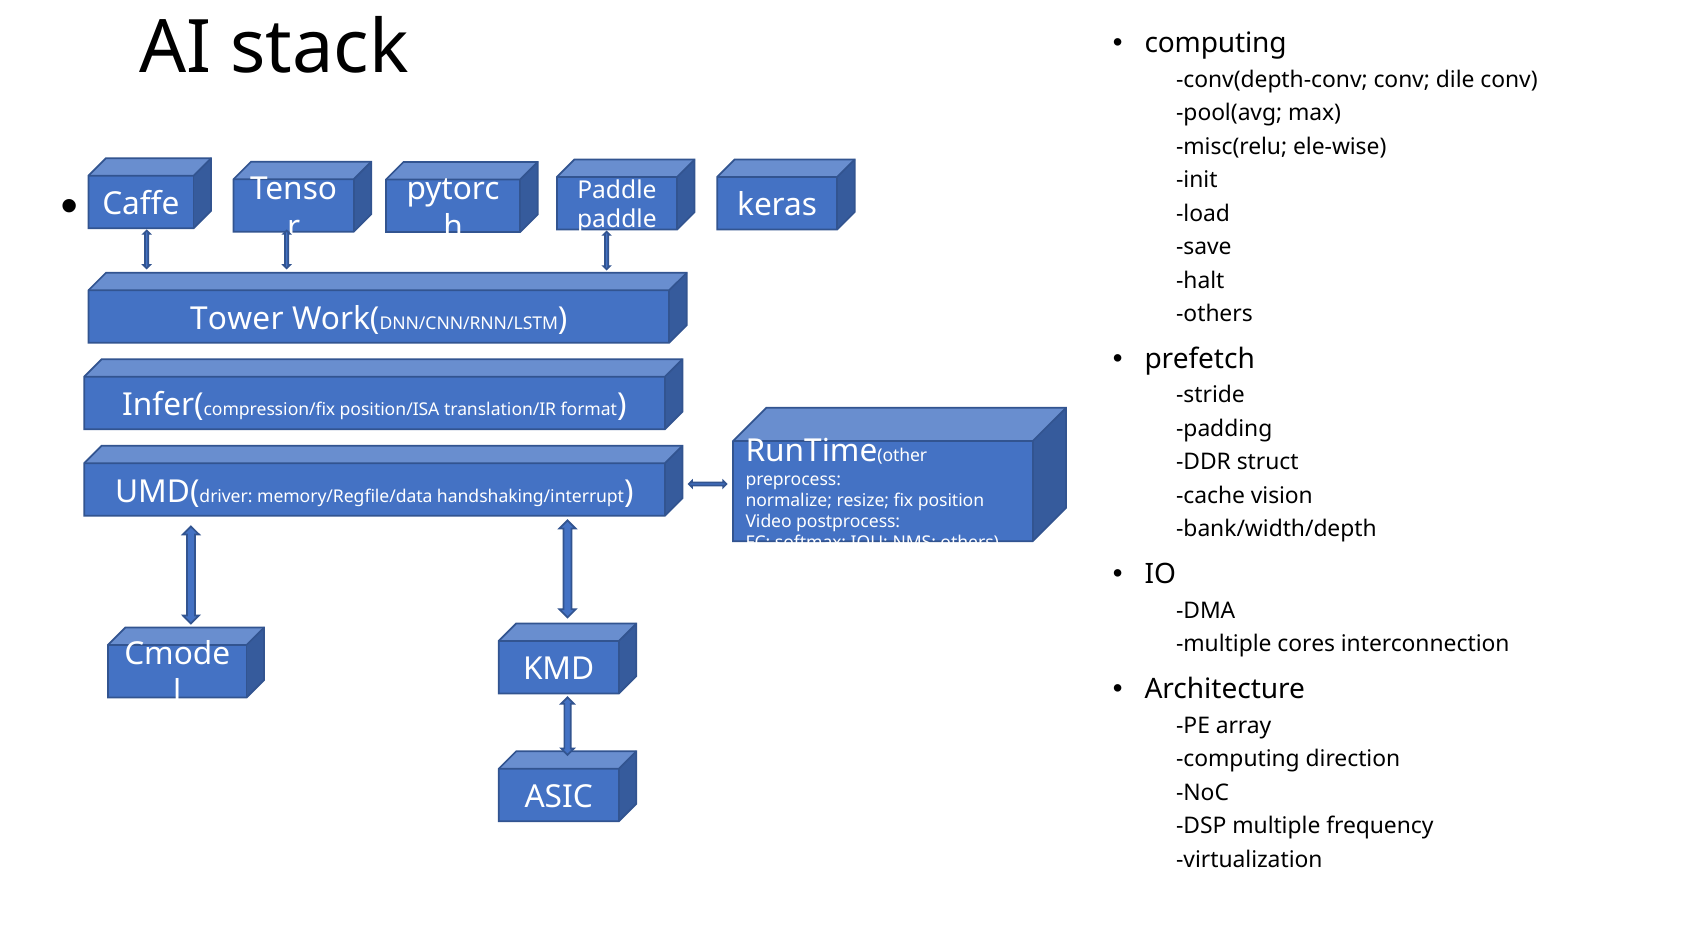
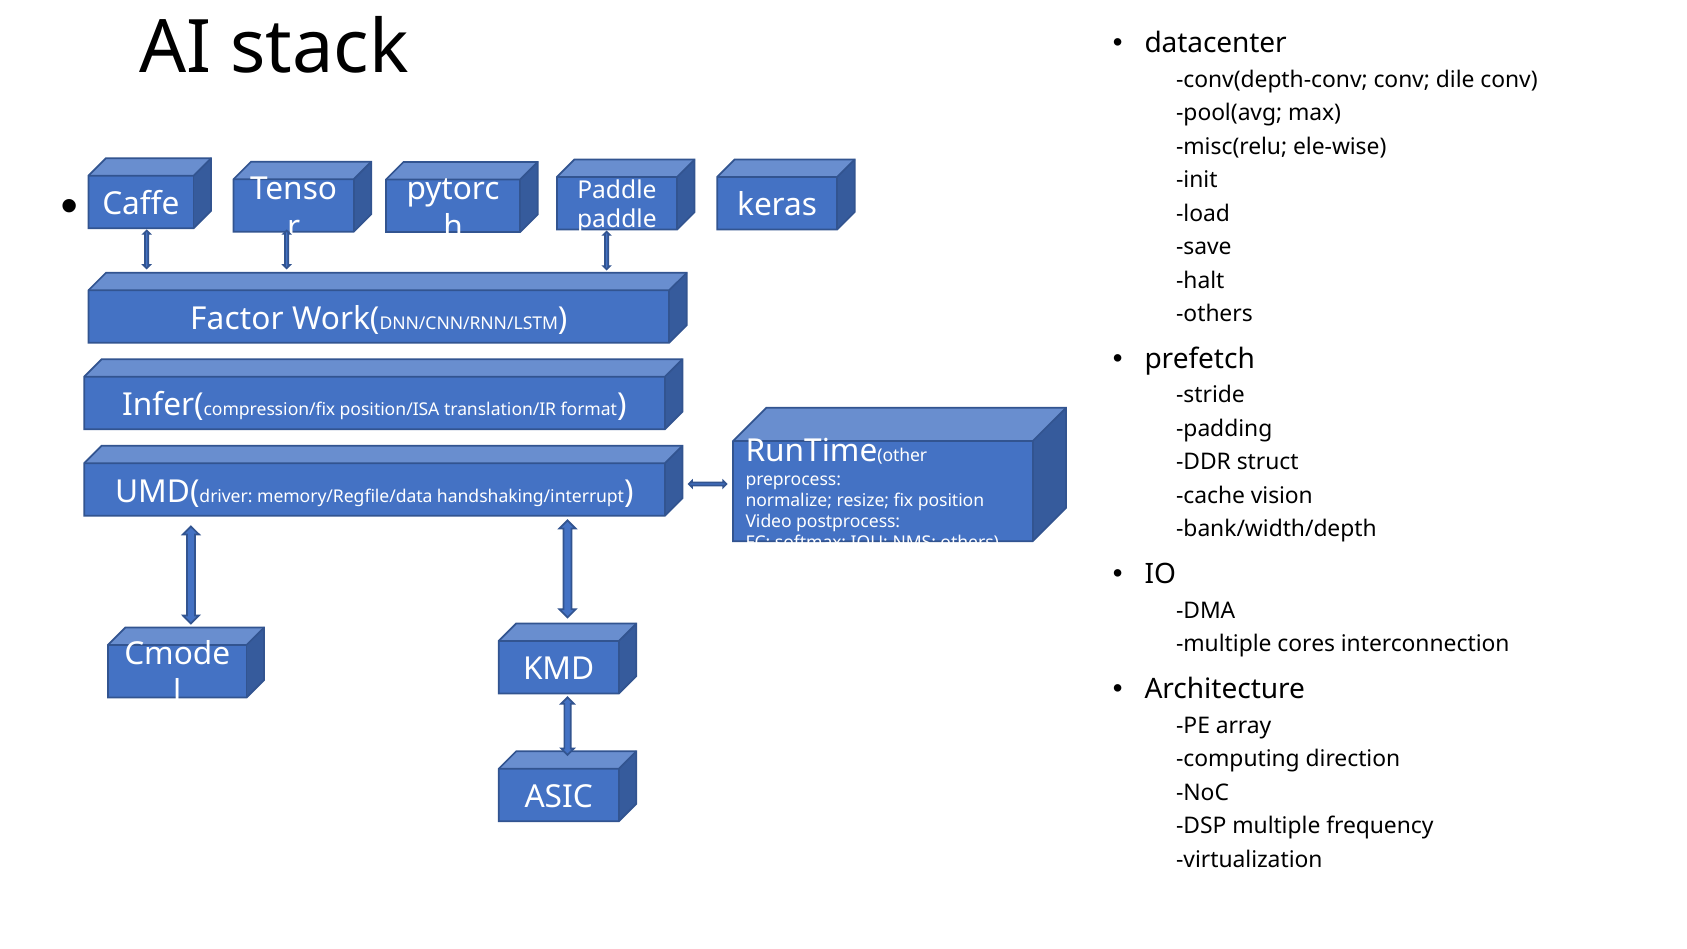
computing: computing -> datacenter (1216, 43)
Tower: Tower -> Factor (237, 319)
